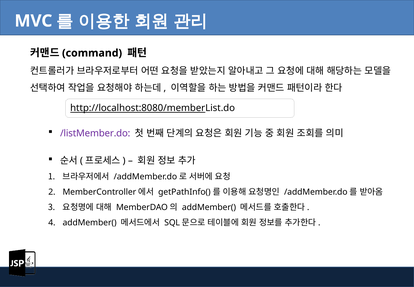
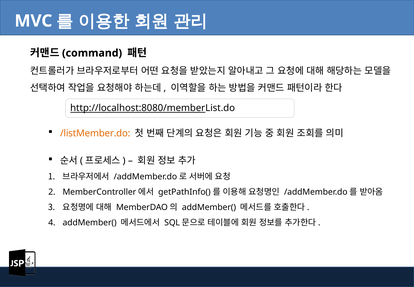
/listMember.do colour: purple -> orange (95, 133)
